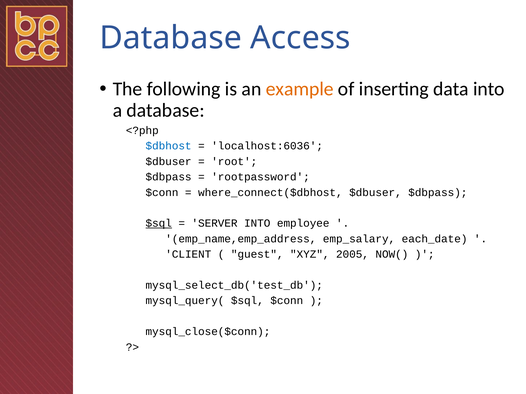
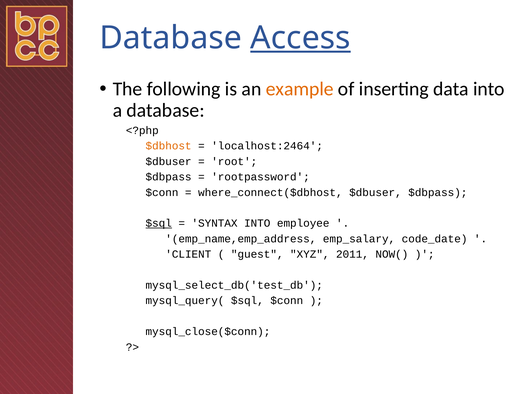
Access underline: none -> present (300, 38)
$dbhost colour: blue -> orange (169, 146)
localhost:6036: localhost:6036 -> localhost:2464 (267, 146)
SERVER: SERVER -> SYNTAX (215, 224)
each_date: each_date -> code_date (435, 239)
2005: 2005 -> 2011 (352, 255)
